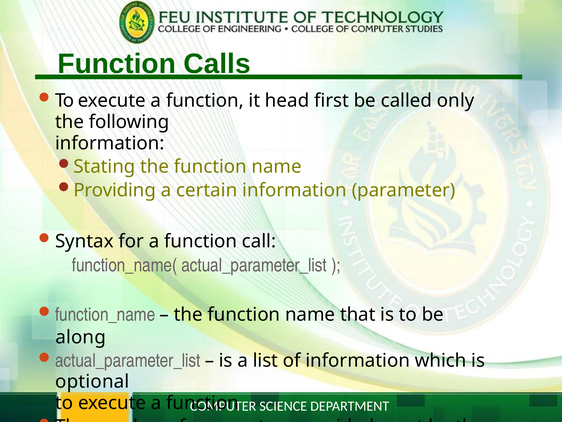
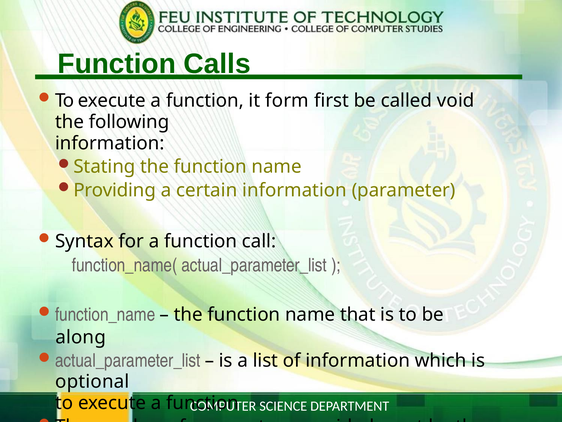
head: head -> form (287, 100)
only: only -> void (456, 100)
